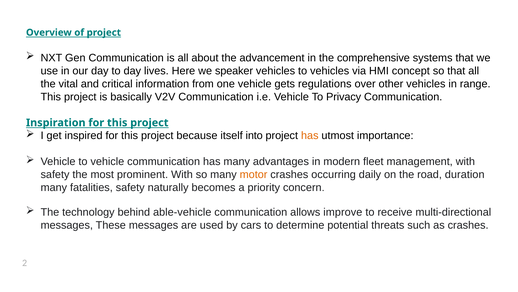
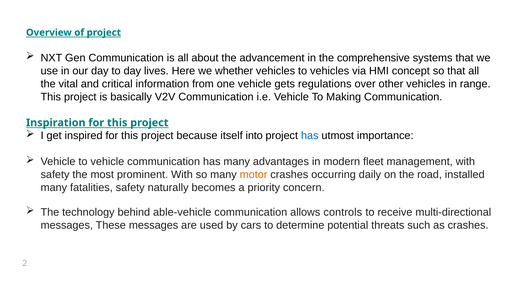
speaker: speaker -> whether (234, 71)
Privacy: Privacy -> Making (344, 97)
has colour: orange -> blue (310, 136)
duration: duration -> installed (465, 175)
improve: improve -> controls (343, 212)
